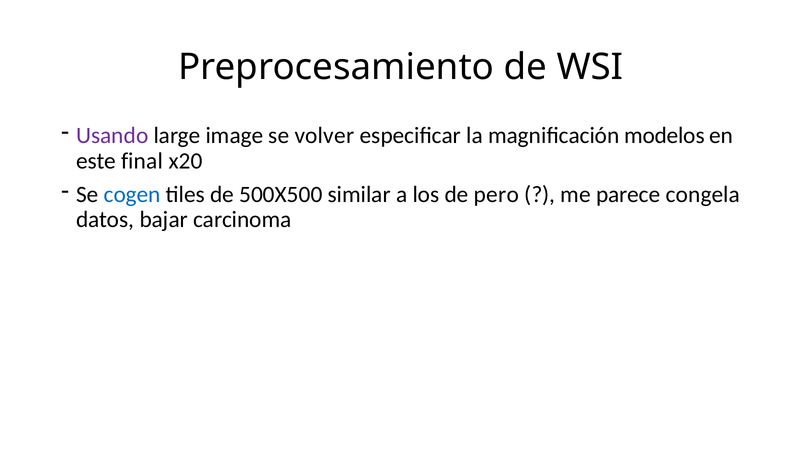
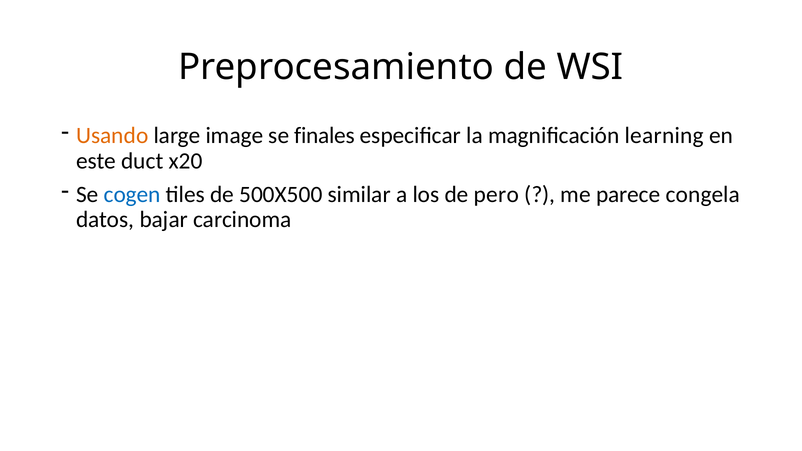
Usando colour: purple -> orange (112, 136)
volver: volver -> finales (325, 136)
modelos: modelos -> learning (664, 136)
final: final -> duct (142, 161)
